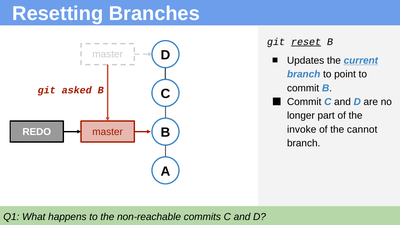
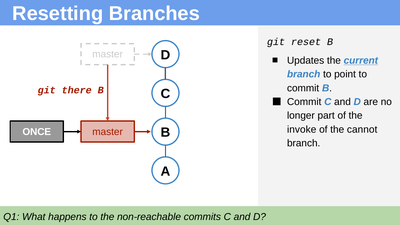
reset underline: present -> none (306, 42)
asked: asked -> there (77, 90)
REDO: REDO -> ONCE (37, 132)
